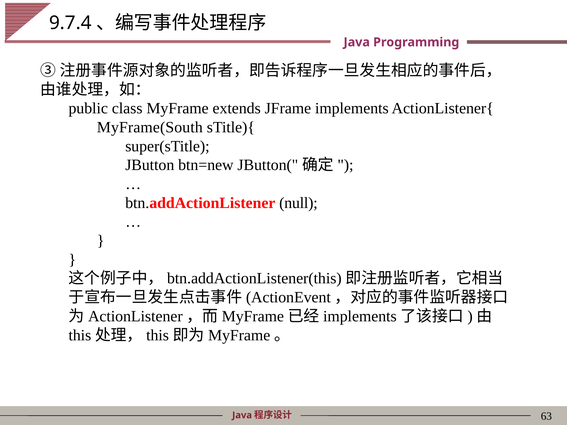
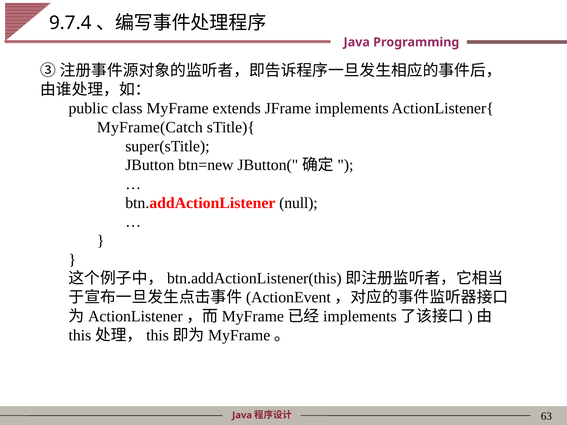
MyFrame(South: MyFrame(South -> MyFrame(Catch (150, 127)
